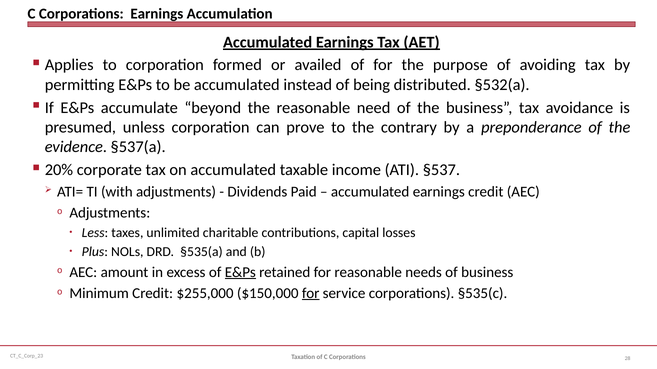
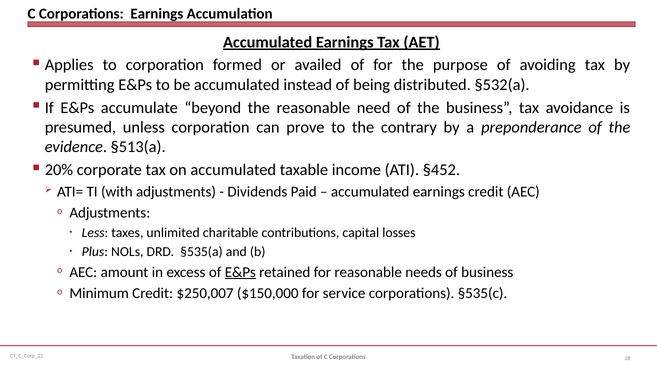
§537(a: §537(a -> §513(a (138, 147)
§537: §537 -> §452 (441, 170)
$255,000: $255,000 -> $250,007 (205, 294)
for underline: present -> none (311, 294)
